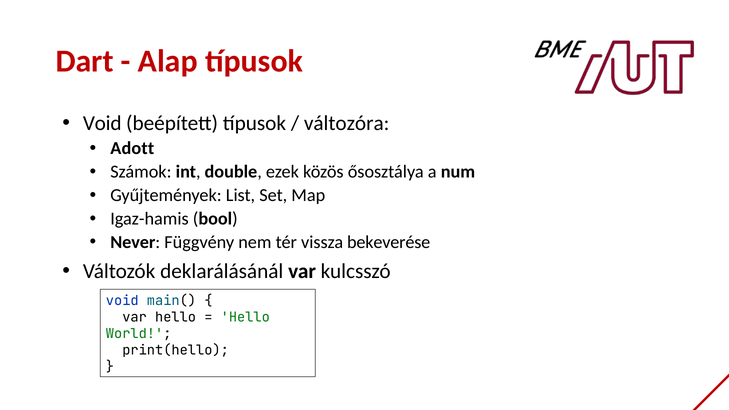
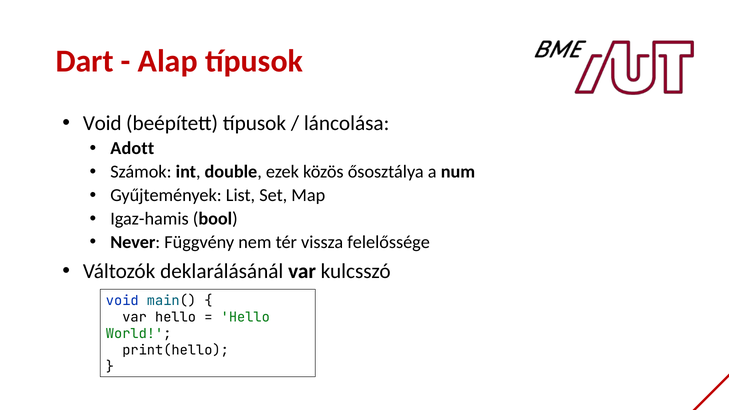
változóra: változóra -> láncolása (347, 123)
bekeverése: bekeverése -> felelőssége (389, 242)
